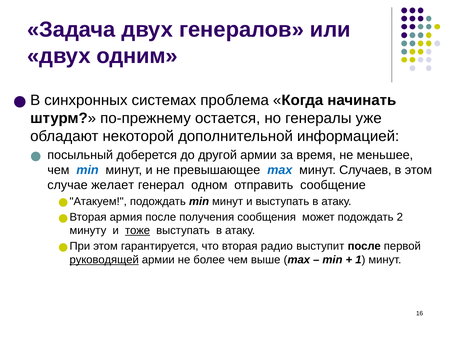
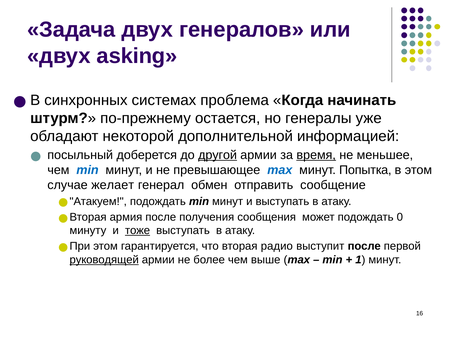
одним: одним -> asking (137, 56)
другой underline: none -> present (218, 155)
время underline: none -> present (316, 155)
Случаев: Случаев -> Попытка (365, 170)
одном: одном -> обмен (209, 185)
2: 2 -> 0 (400, 217)
